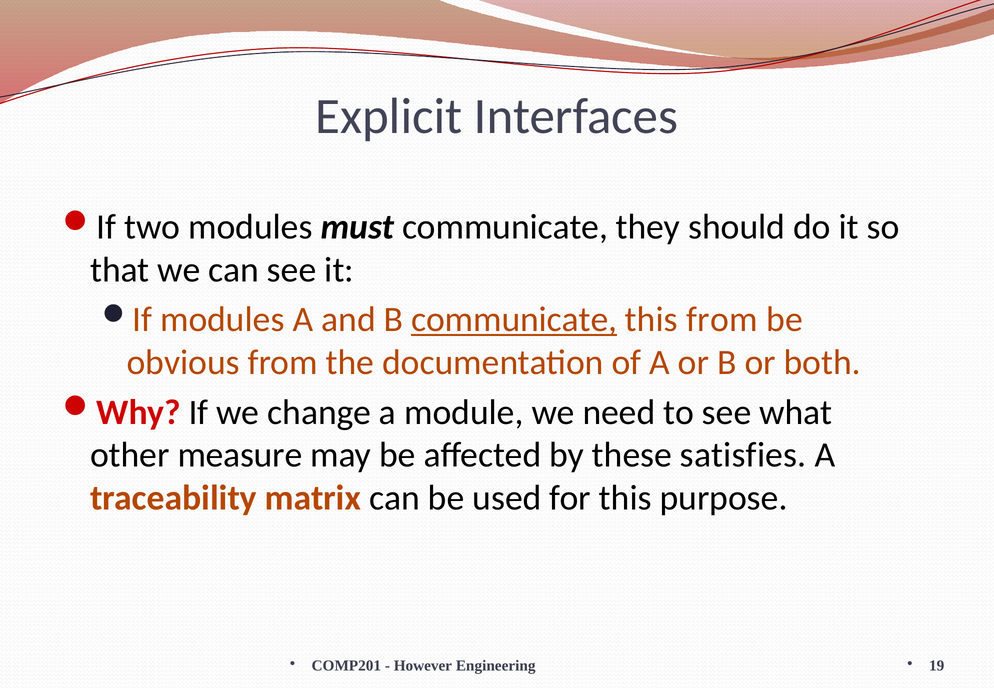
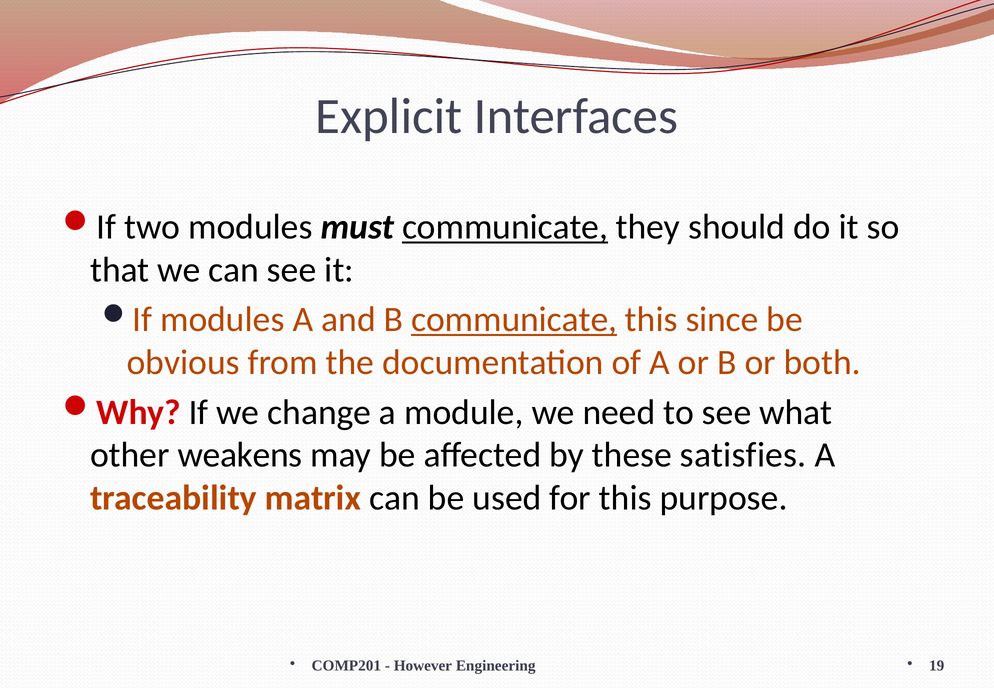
communicate underline: none -> present (505, 227)
this from: from -> since (722, 320)
measure: measure -> weakens (240, 455)
